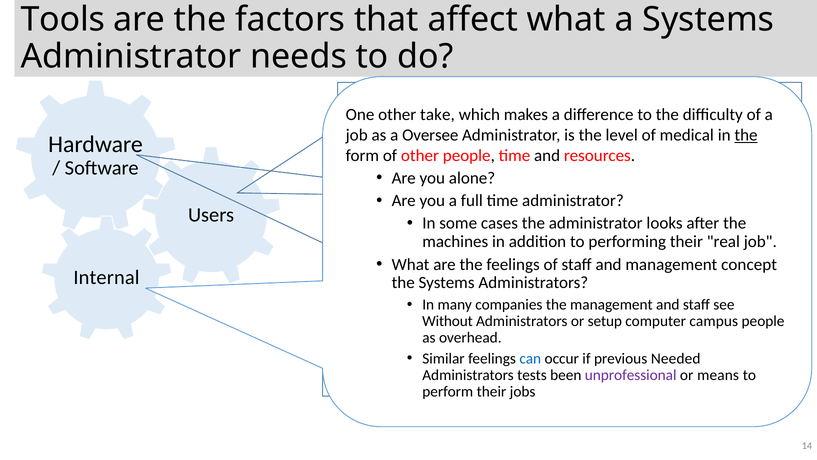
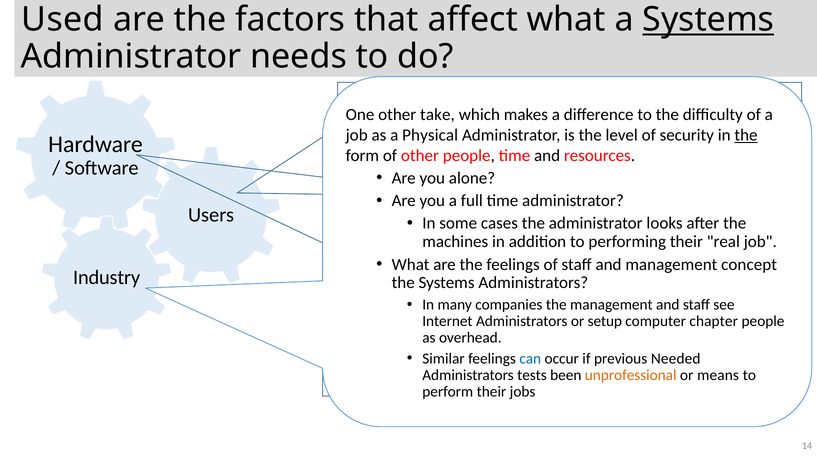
Tools: Tools -> Used (62, 20)
Systems underline: none -> present (708, 20)
Oversee: Oversee -> Physical (430, 135)
medical: medical -> security (687, 135)
Internal: Internal -> Industry (107, 277)
Without: Without -> Internet (447, 321)
campus: campus -> chapter (714, 321)
unprofessional colour: purple -> orange (631, 375)
